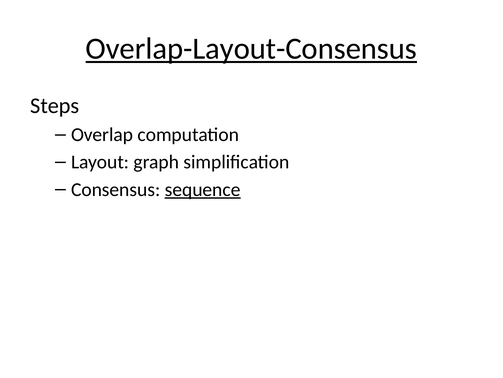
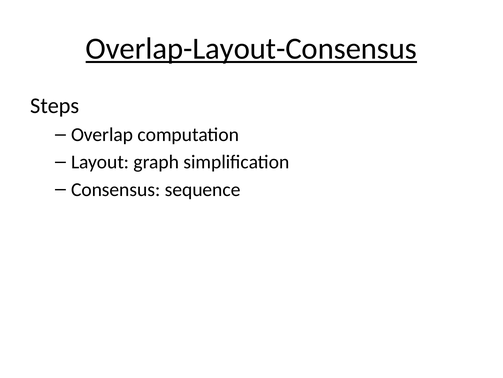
sequence underline: present -> none (203, 189)
